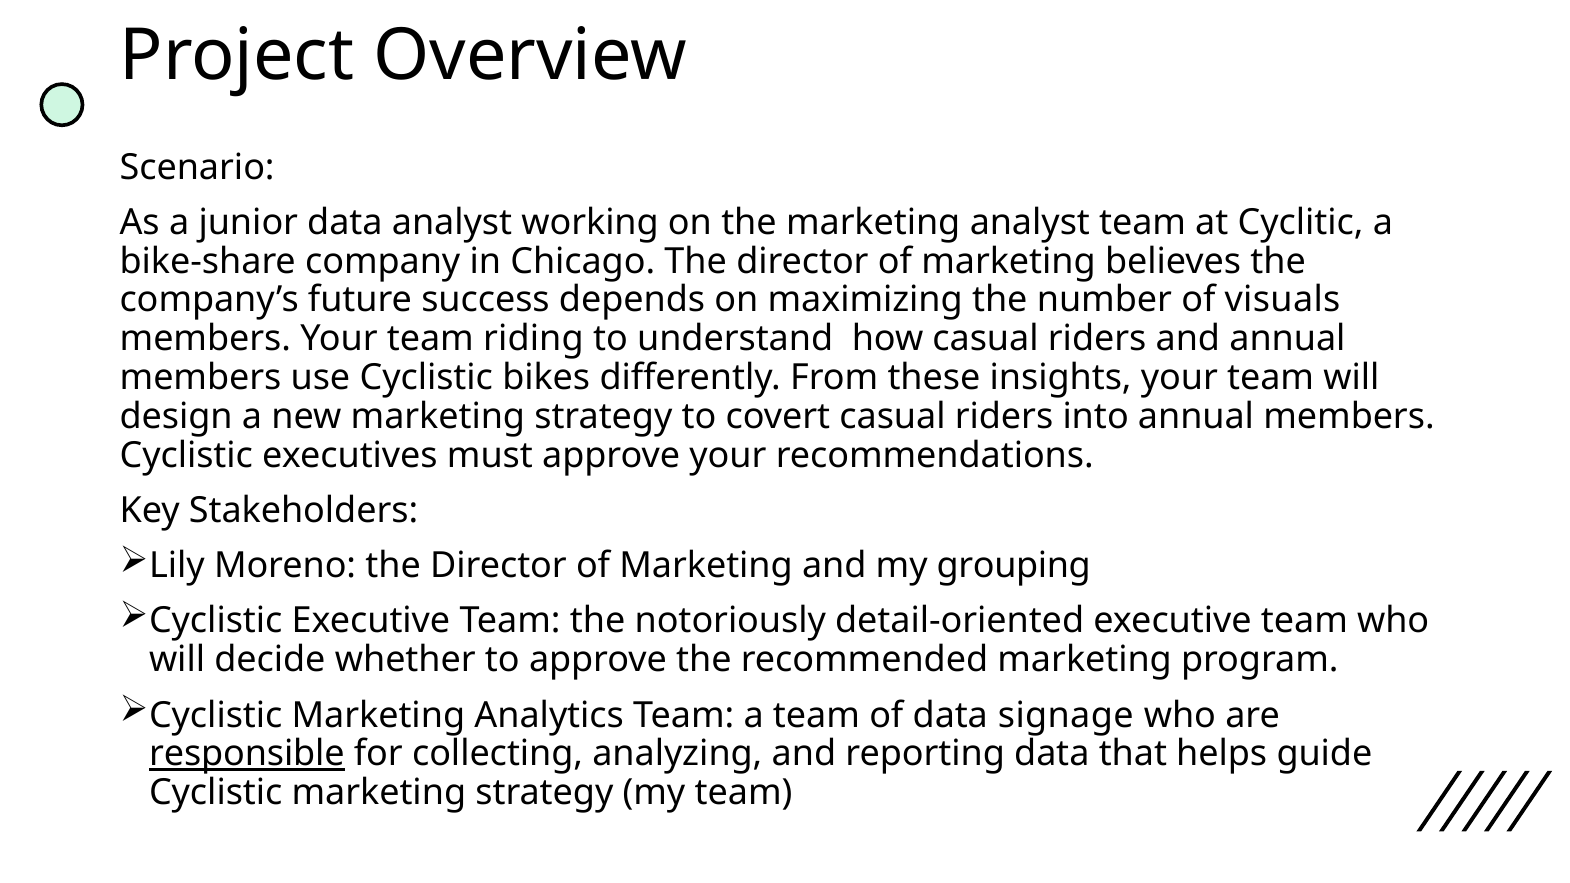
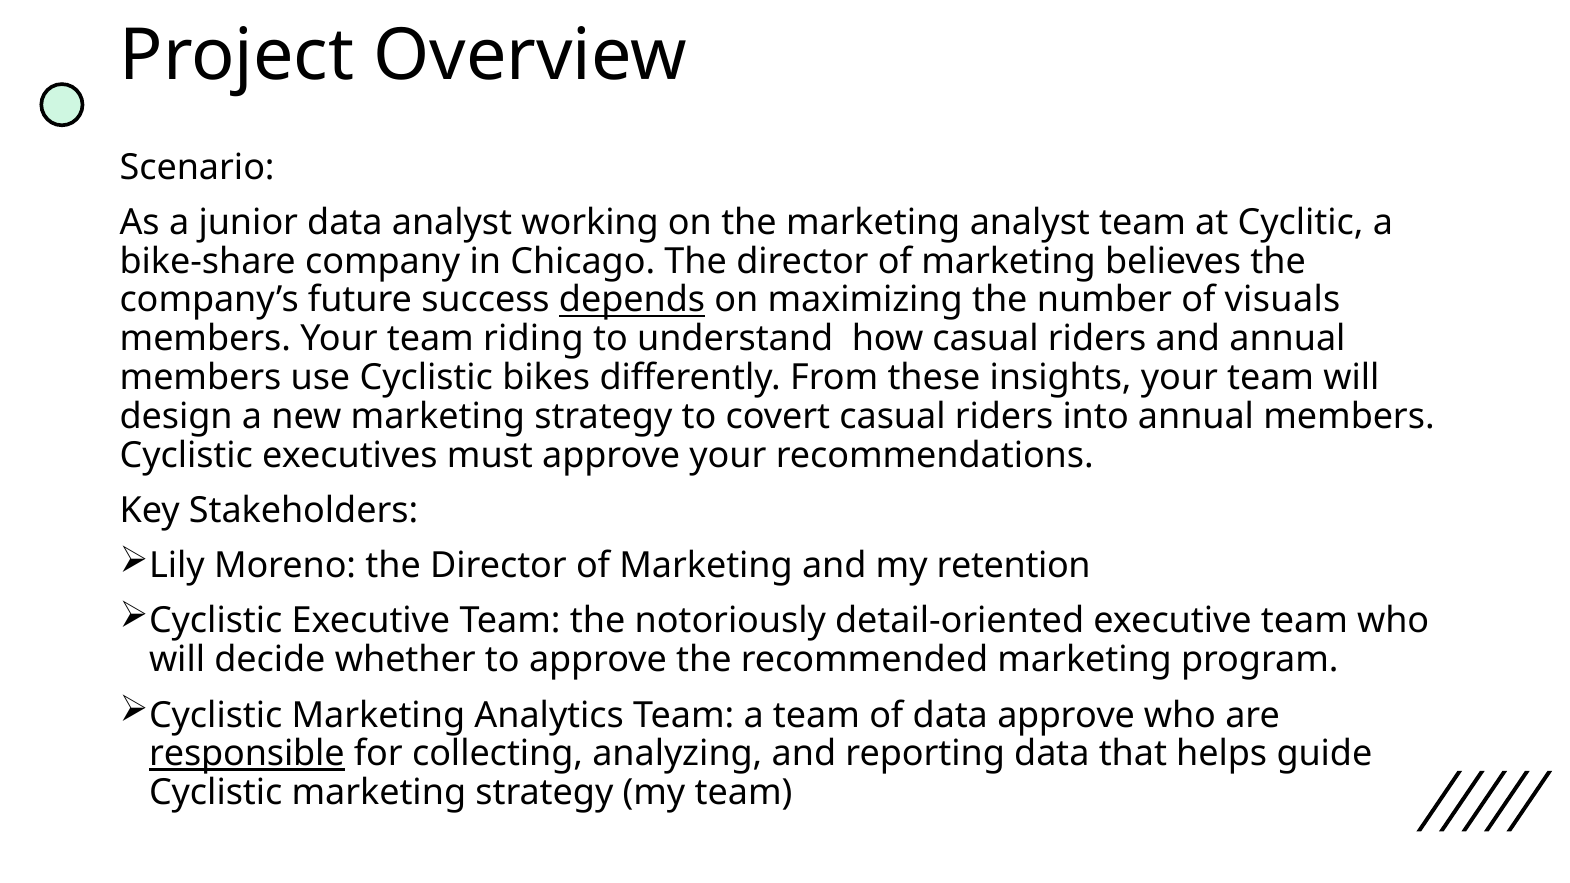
depends underline: none -> present (632, 300)
grouping: grouping -> retention (1014, 566)
data signage: signage -> approve (1066, 715)
